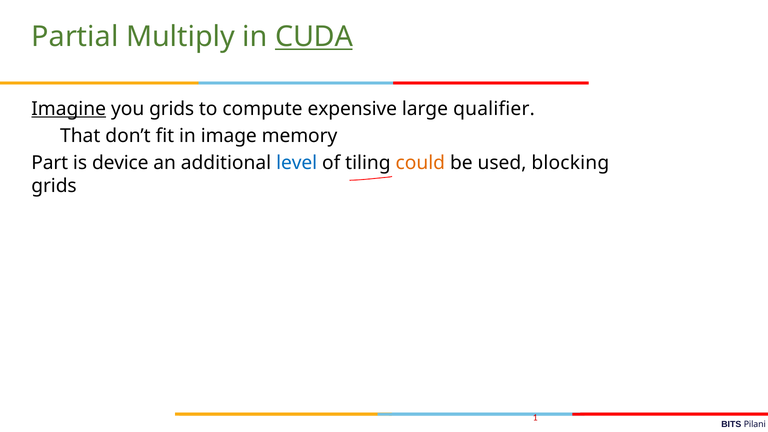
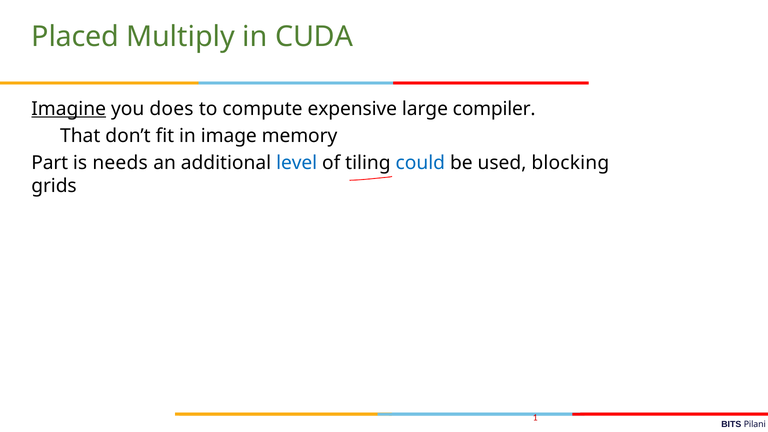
Partial: Partial -> Placed (75, 37)
CUDA underline: present -> none (314, 37)
you grids: grids -> does (171, 109)
qualifier: qualifier -> compiler (494, 109)
device: device -> needs (120, 163)
could colour: orange -> blue (420, 163)
